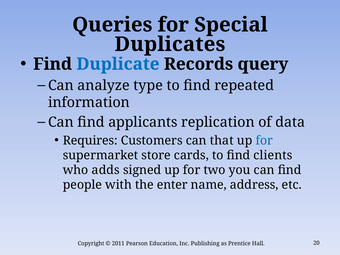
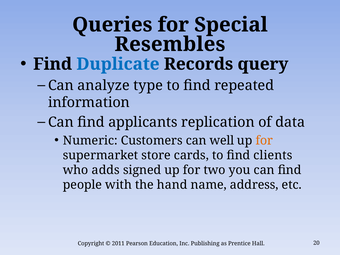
Duplicates: Duplicates -> Resembles (170, 44)
Requires: Requires -> Numeric (90, 140)
that: that -> well (222, 140)
for colour: blue -> orange (264, 140)
enter: enter -> hand (172, 185)
